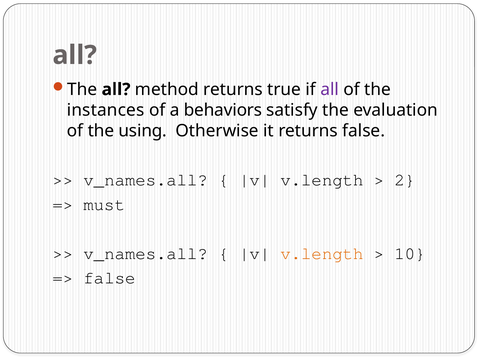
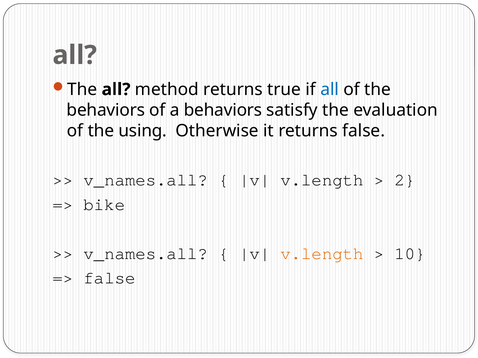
all colour: purple -> blue (330, 90)
instances: instances -> behaviors (106, 110)
must: must -> bike (104, 205)
